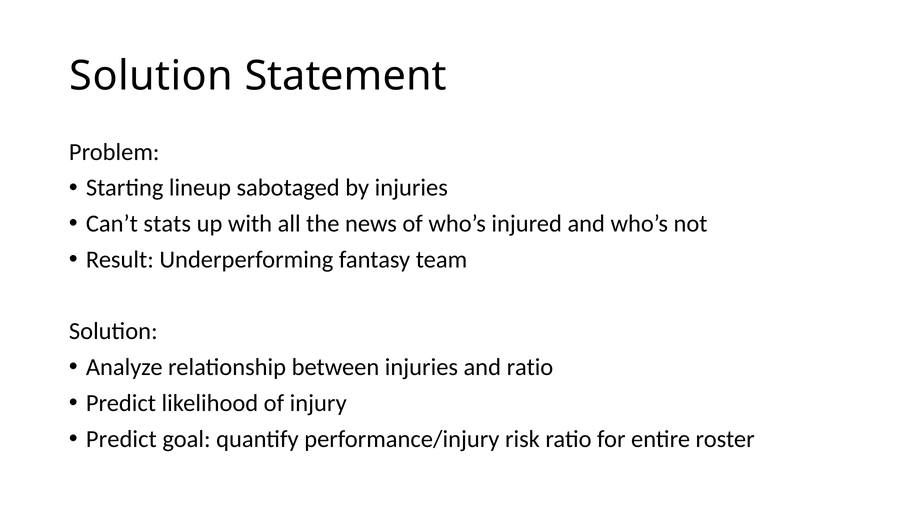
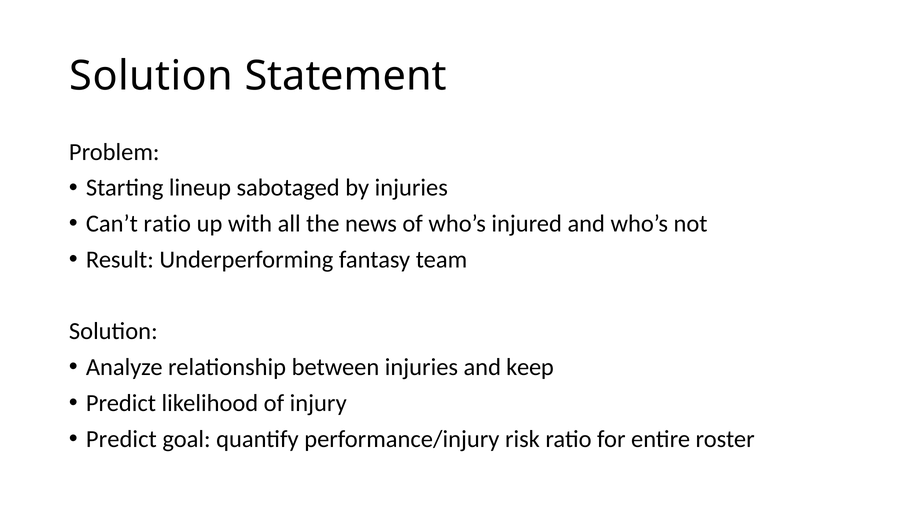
Can’t stats: stats -> ratio (167, 224)
and ratio: ratio -> keep (530, 367)
